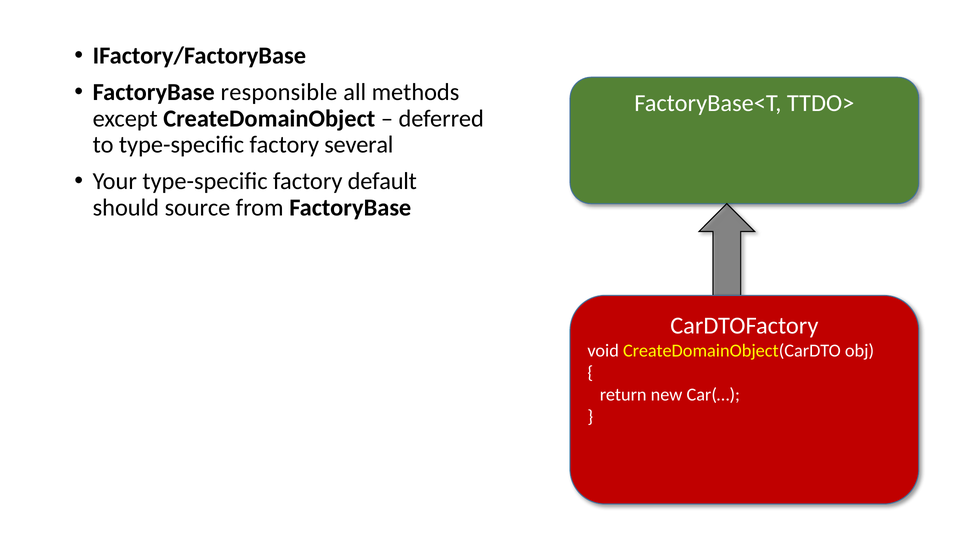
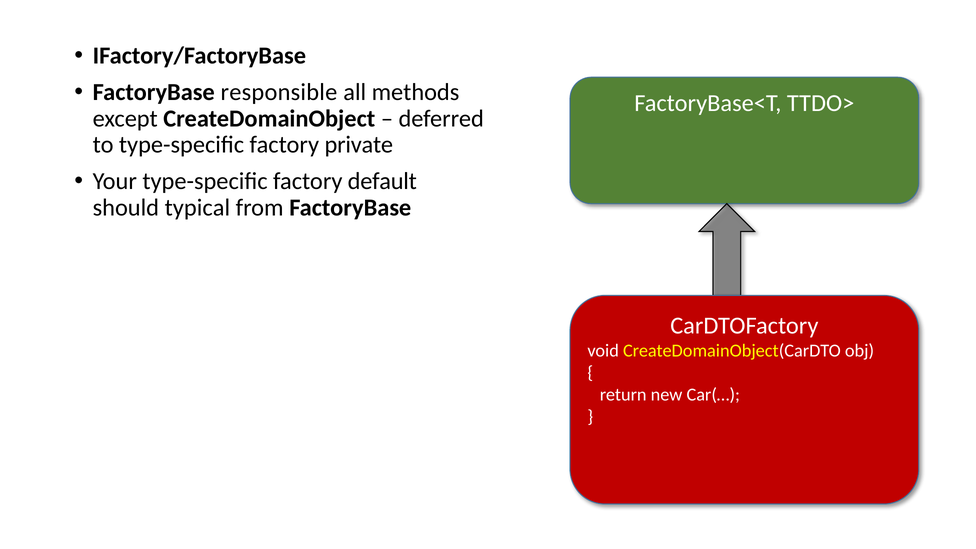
several: several -> private (359, 145)
source: source -> typical (197, 208)
